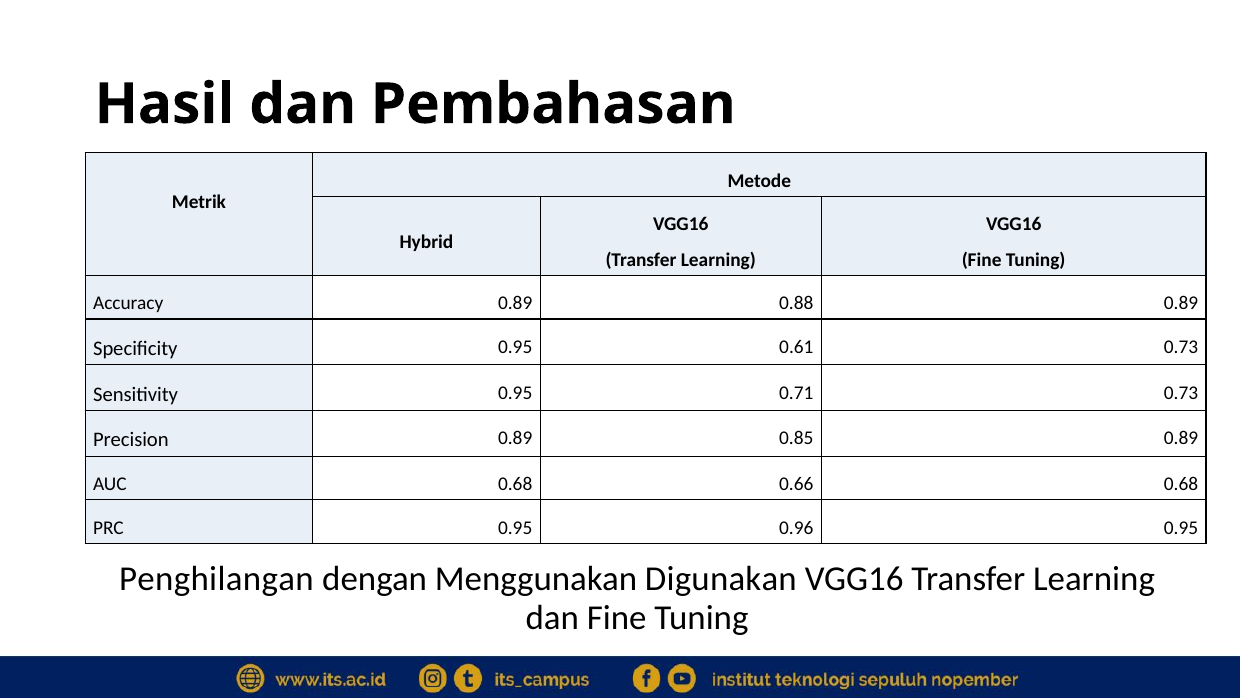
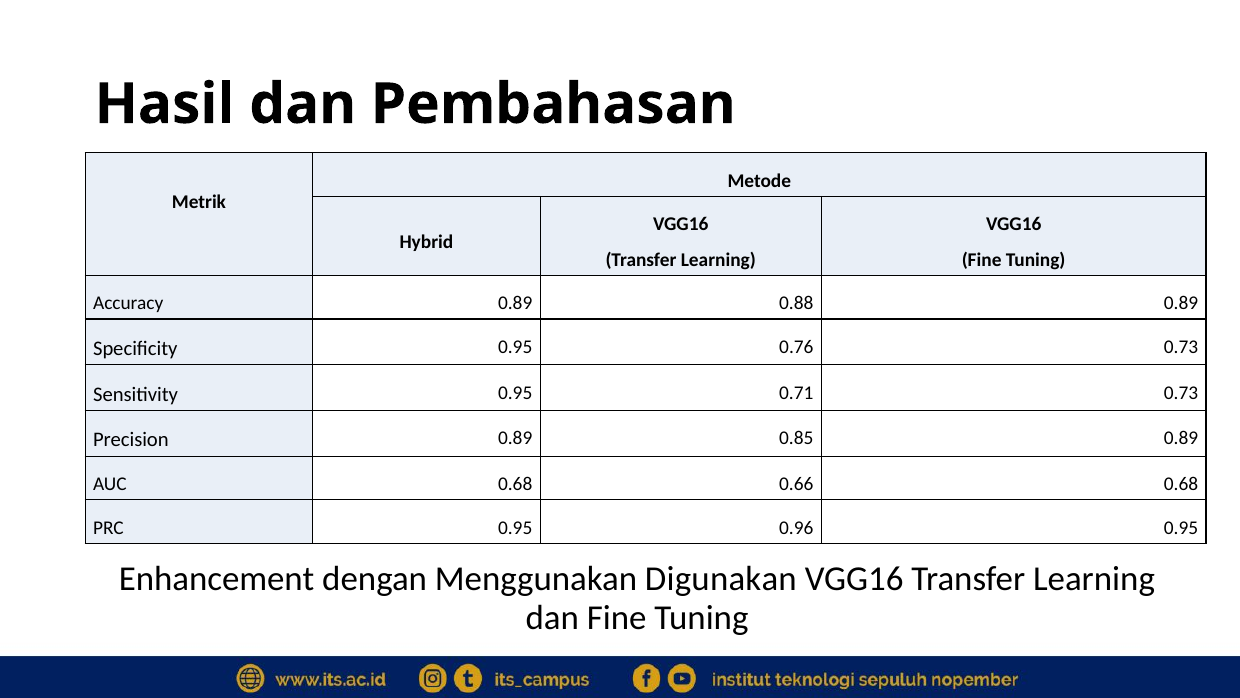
0.61: 0.61 -> 0.76 (796, 347)
Penghilangan: Penghilangan -> Enhancement (217, 579)
